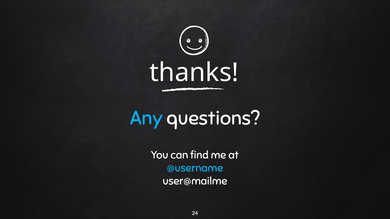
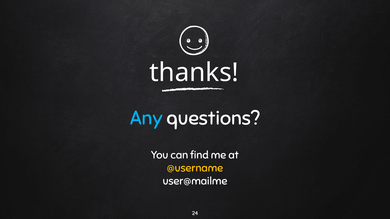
@username colour: light blue -> yellow (195, 168)
